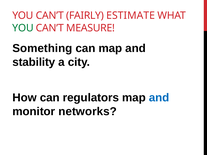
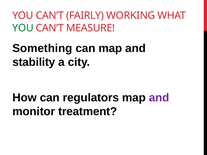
ESTIMATE: ESTIMATE -> WORKING (131, 16)
and colour: blue -> purple (159, 98)
networks: networks -> treatment (88, 112)
